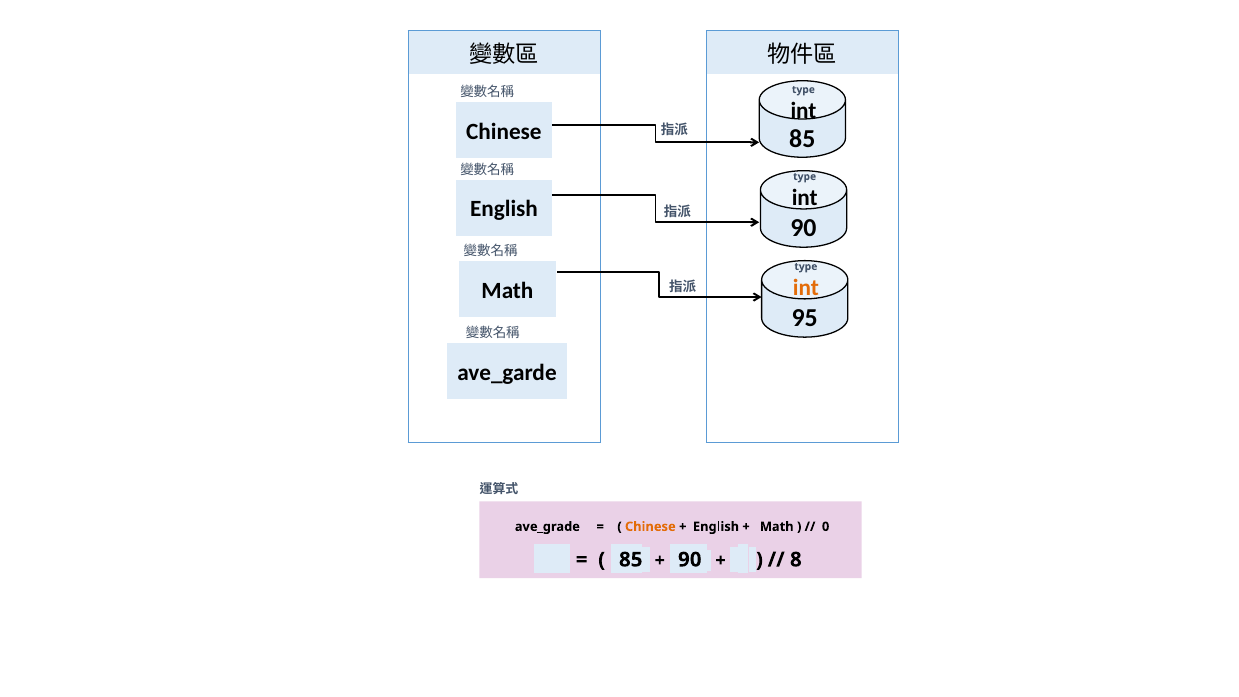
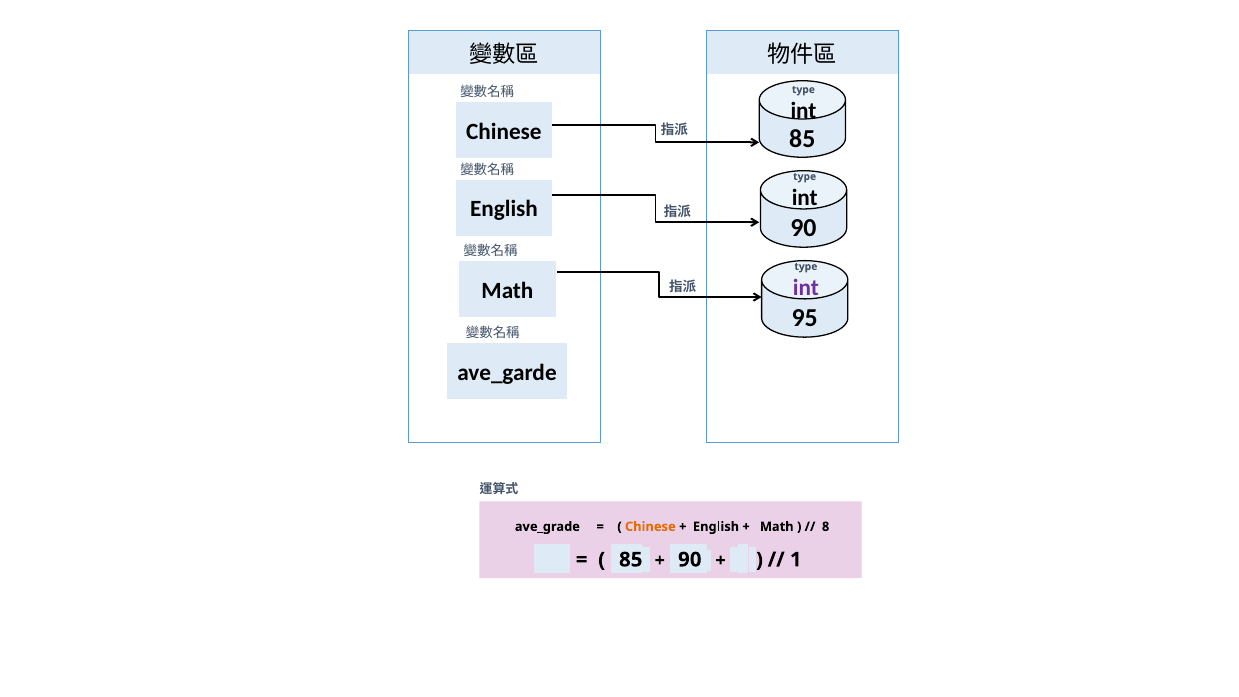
int colour: orange -> purple (806, 287)
0: 0 -> 8 (826, 527)
8: 8 -> 1 (796, 560)
